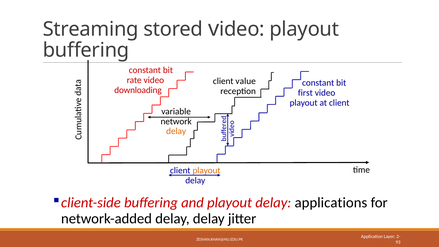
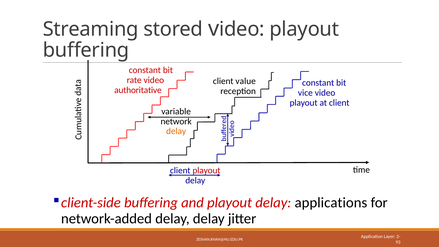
downloading: downloading -> authoritative (138, 90)
first: first -> vice (305, 93)
playout colour: orange -> red (206, 170)
